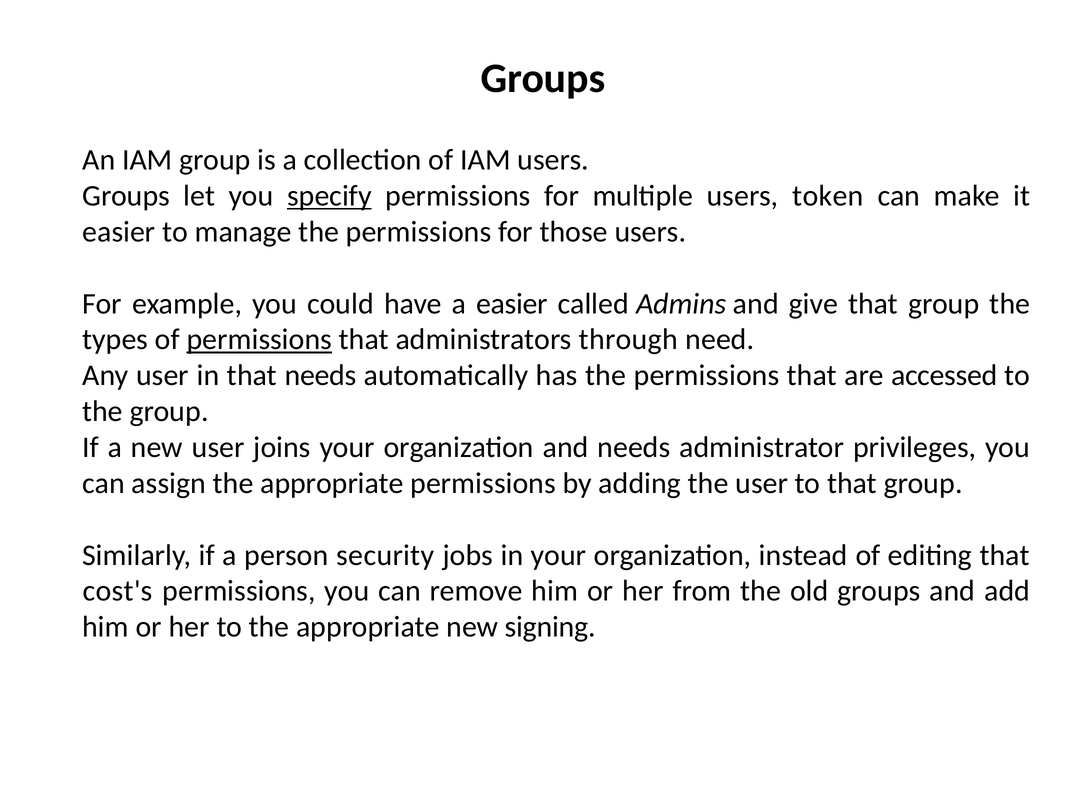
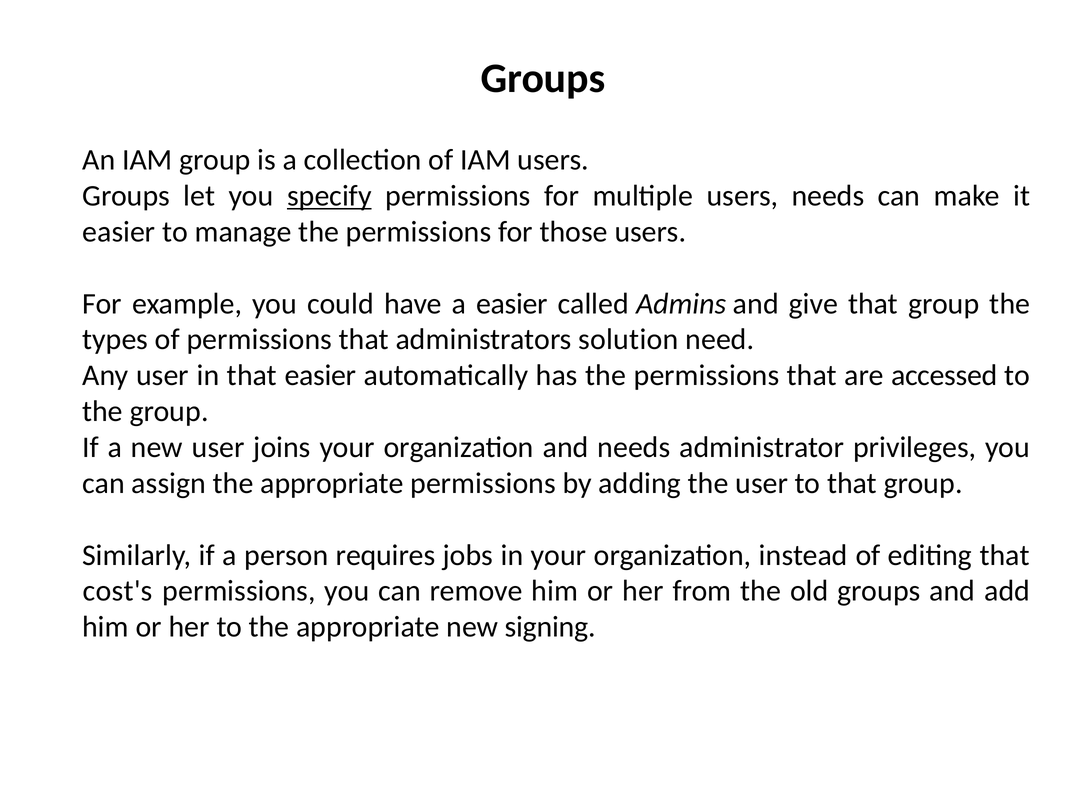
users token: token -> needs (828, 196)
permissions underline: present -> none (259, 340)
through: through -> solution (628, 340)
that needs: needs -> easier (320, 375)
security: security -> requires (386, 555)
